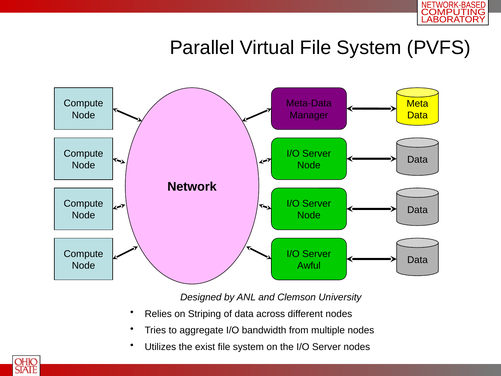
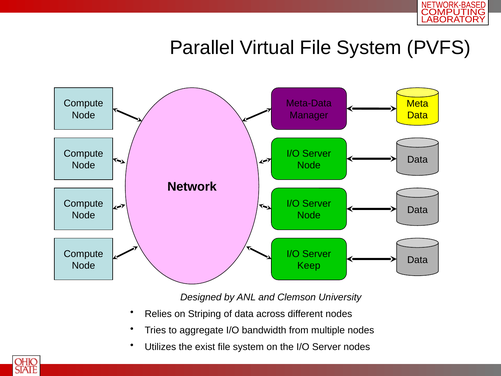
Awful: Awful -> Keep (309, 265)
